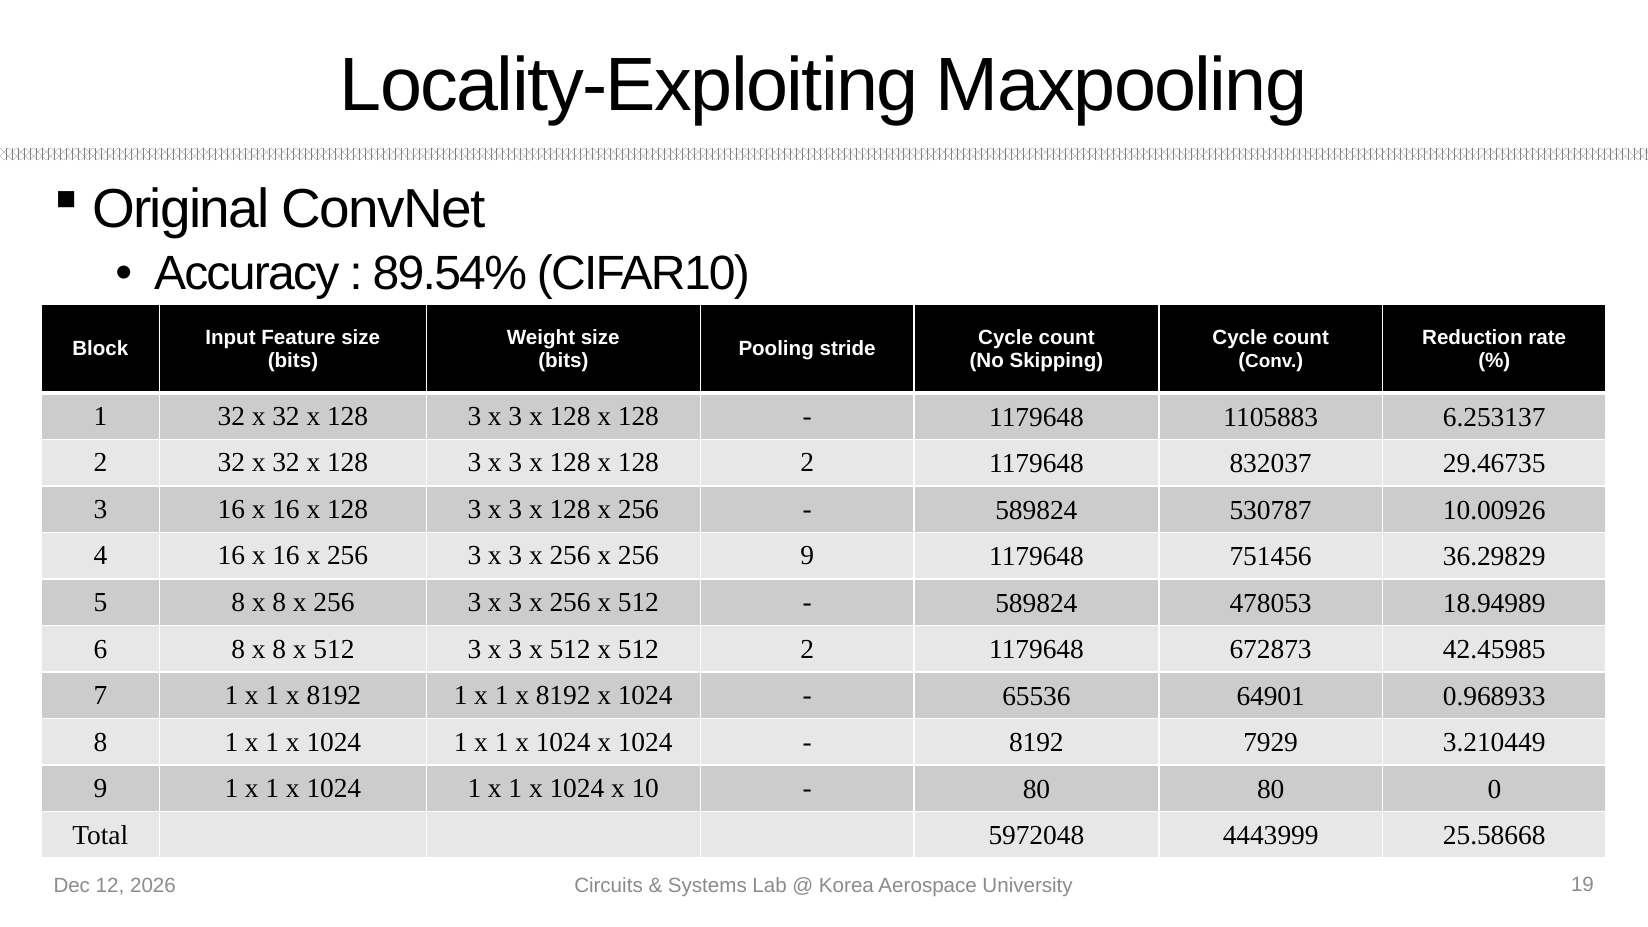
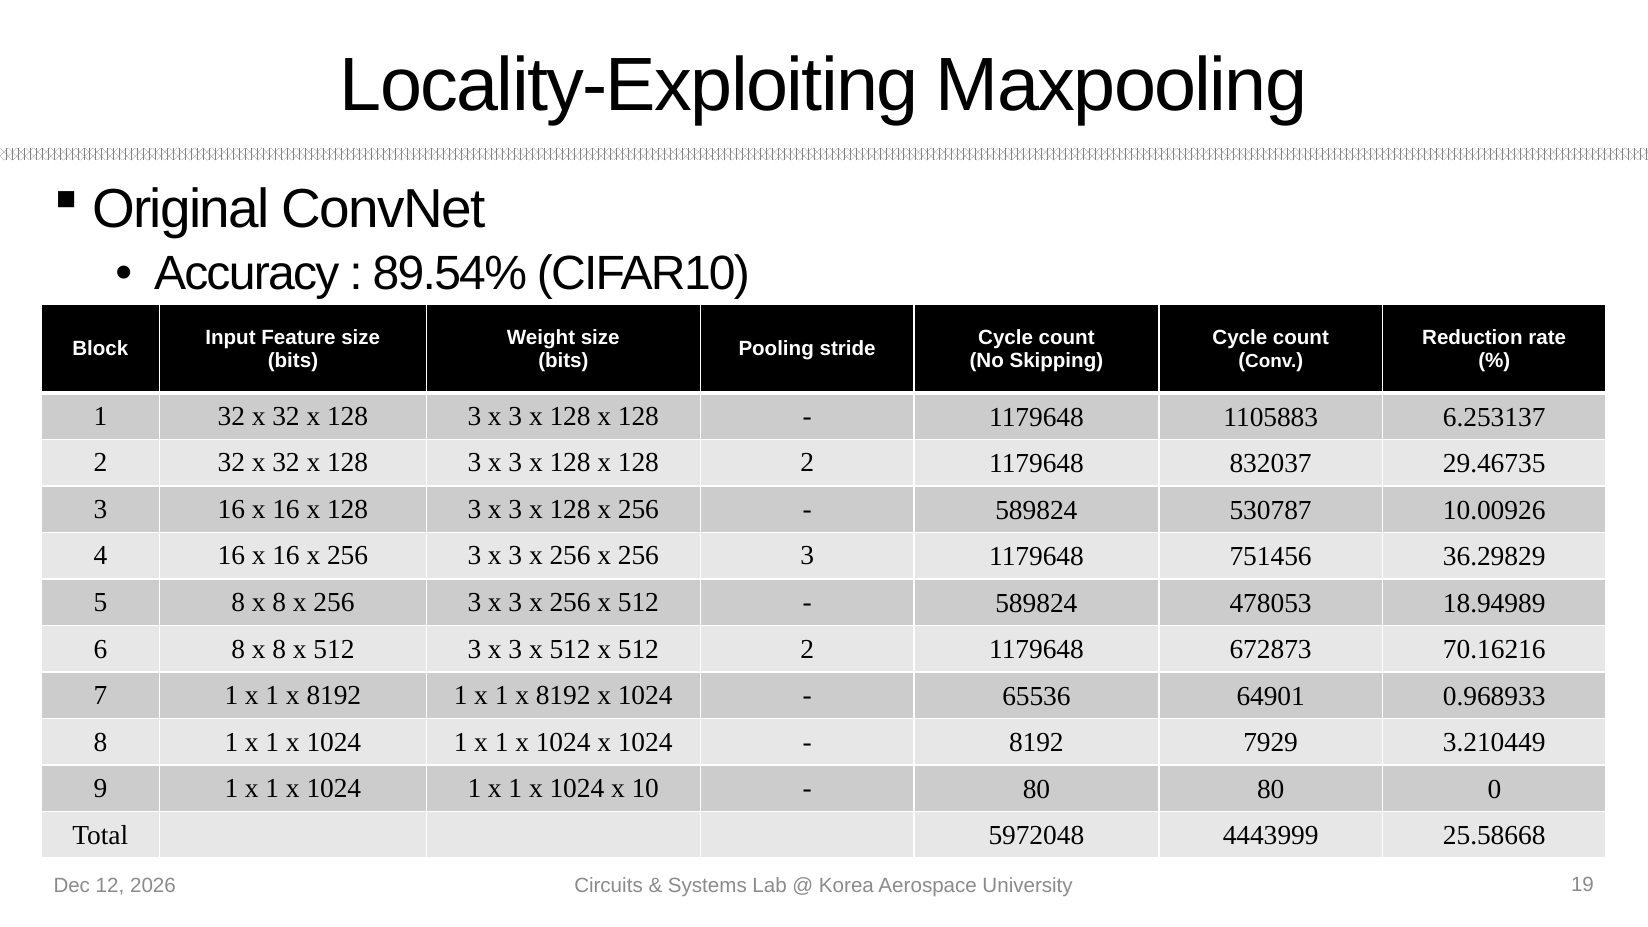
256 x 256 9: 9 -> 3 (807, 556)
42.45985: 42.45985 -> 70.16216 (1494, 650)
